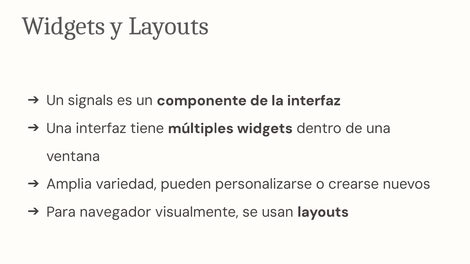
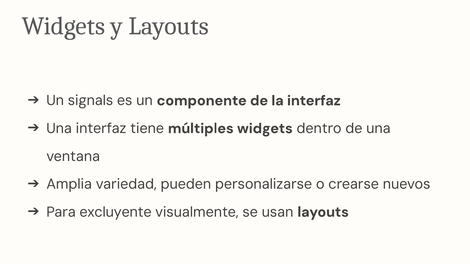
navegador: navegador -> excluyente (116, 212)
